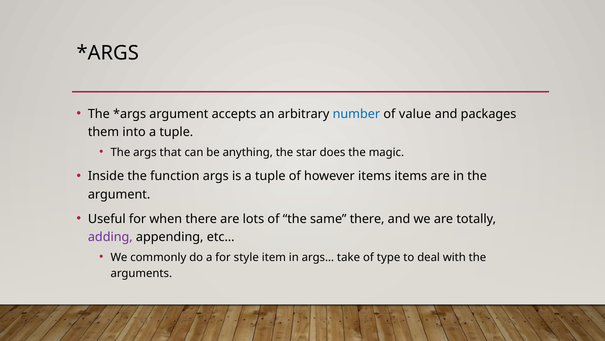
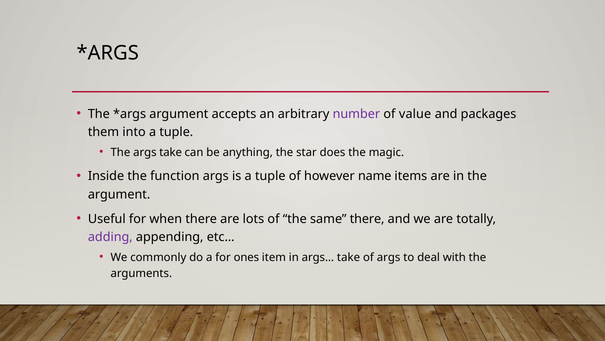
number colour: blue -> purple (356, 114)
args that: that -> take (171, 152)
however items: items -> name (375, 176)
style: style -> ones (246, 257)
of type: type -> args (389, 257)
